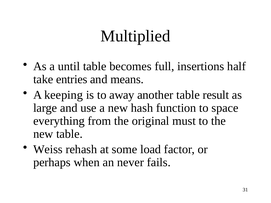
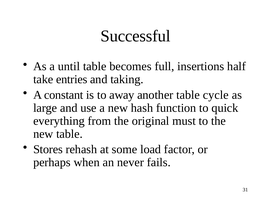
Multiplied: Multiplied -> Successful (135, 36)
means: means -> taking (127, 80)
keeping: keeping -> constant (64, 95)
result: result -> cycle (216, 95)
space: space -> quick (225, 108)
Weiss: Weiss -> Stores (48, 149)
